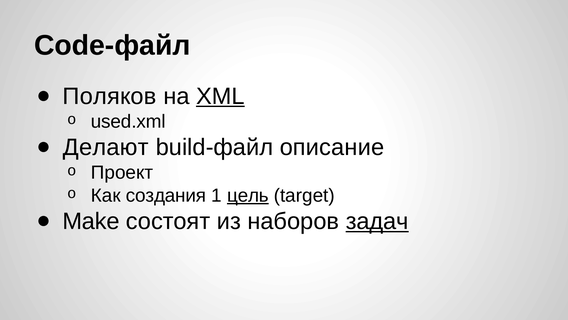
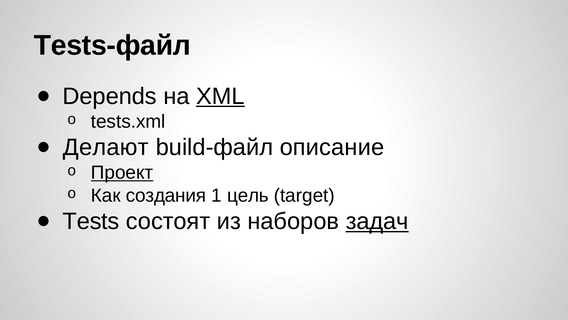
Code-файл: Code-файл -> Tests-файл (112, 45)
Поляков: Поляков -> Depends (110, 96)
used.xml: used.xml -> tests.xml (128, 121)
Проект underline: none -> present (122, 172)
цель underline: present -> none (248, 195)
Make: Make -> Tests (91, 221)
